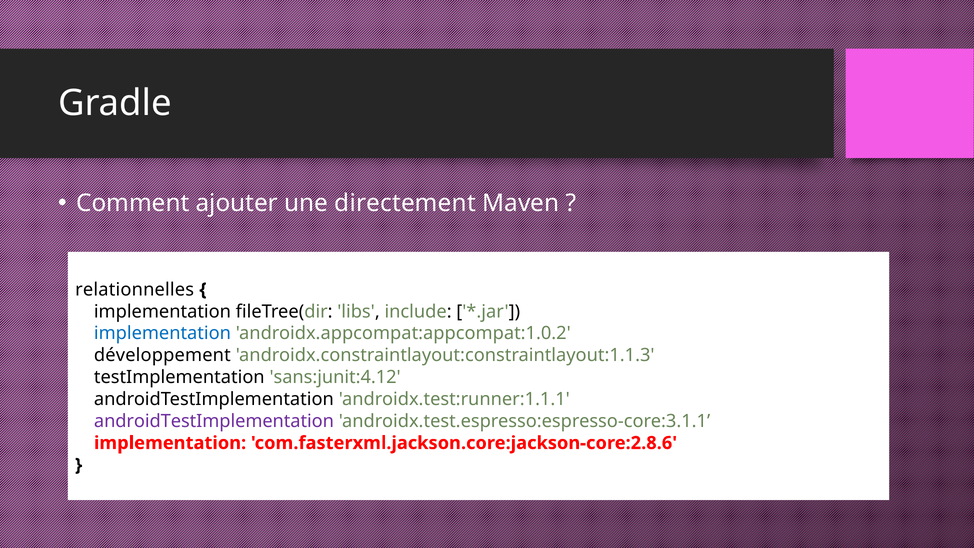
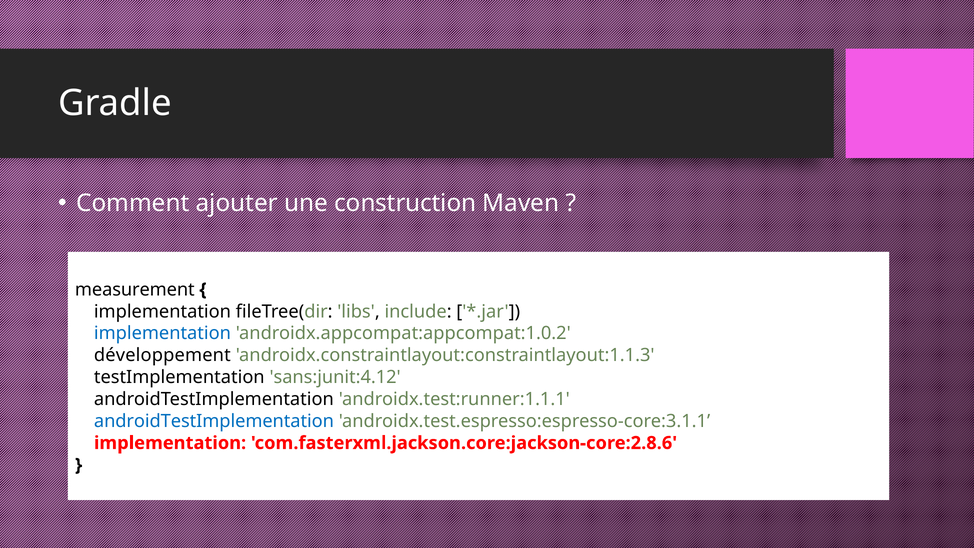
directement: directement -> construction (405, 203)
relationnelles: relationnelles -> measurement (135, 290)
androidTestImplementation colour: purple -> blue (214, 421)
